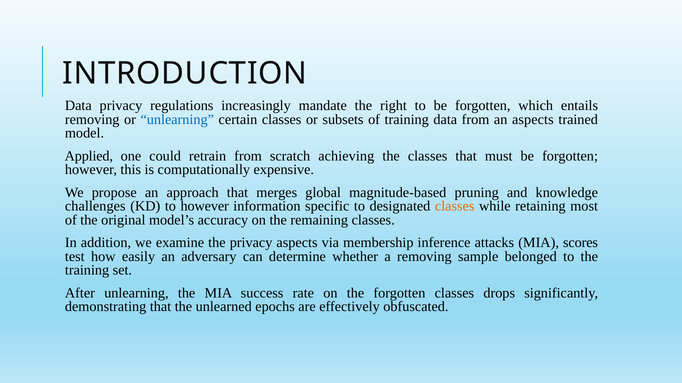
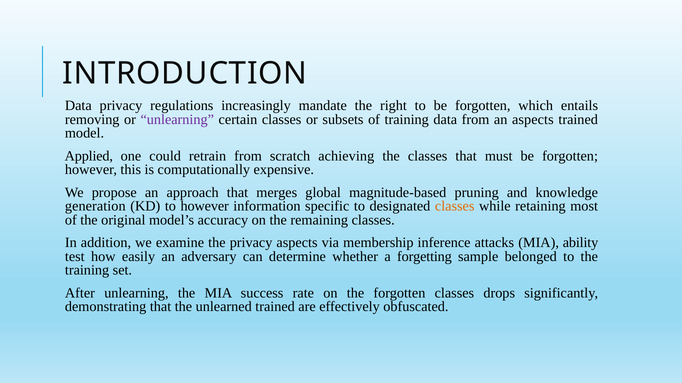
unlearning colour: blue -> purple (177, 120)
challenges: challenges -> generation (95, 207)
scores: scores -> ability (581, 243)
a removing: removing -> forgetting (424, 257)
unlearned epochs: epochs -> trained (275, 307)
